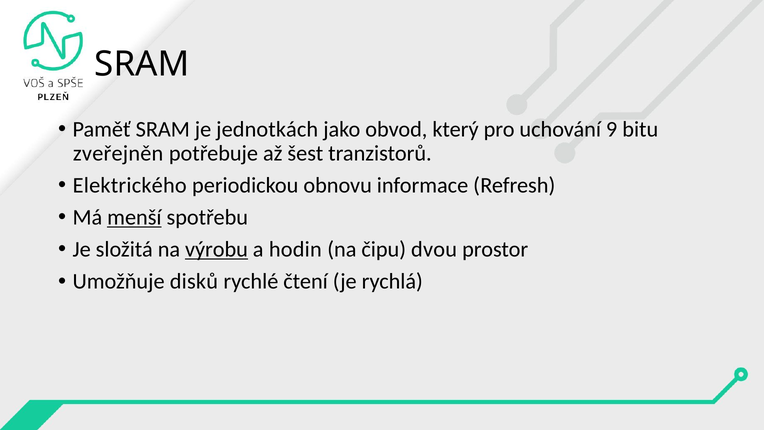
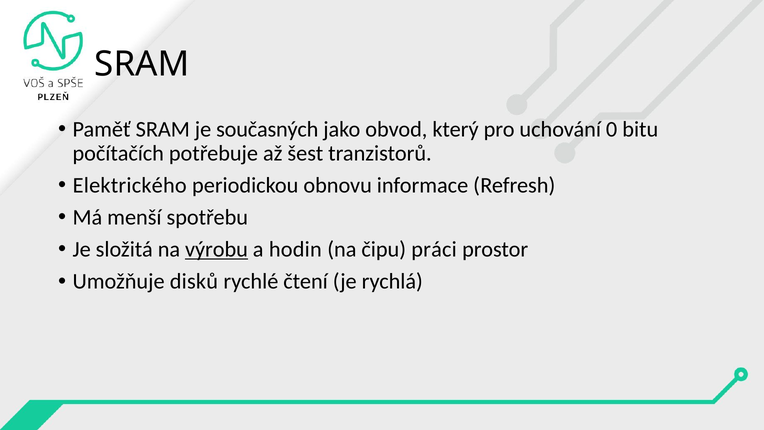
jednotkách: jednotkách -> současných (267, 129)
9: 9 -> 0 (612, 129)
zveřejněn: zveřejněn -> počítačích (118, 153)
menší underline: present -> none (134, 217)
dvou: dvou -> práci (434, 249)
